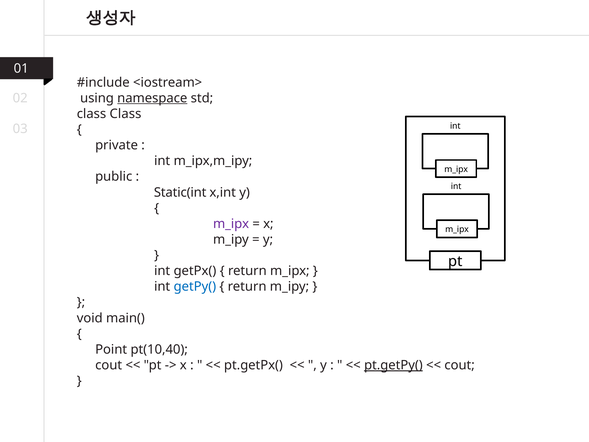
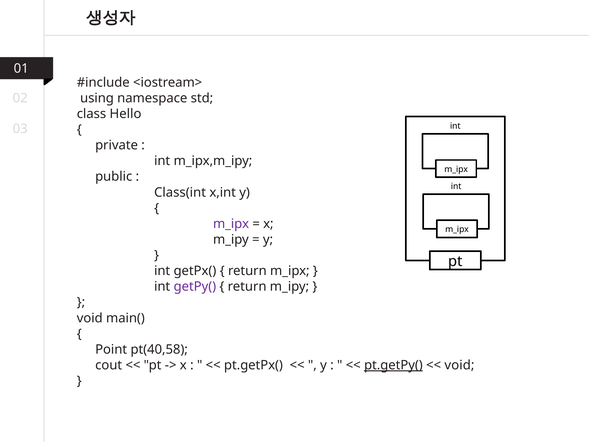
namespace underline: present -> none (152, 98)
class Class: Class -> Hello (125, 114)
Static(int: Static(int -> Class(int (180, 192)
getPy( colour: blue -> purple (195, 286)
pt(10,40: pt(10,40 -> pt(40,58 (159, 349)
cout: cout -> void (459, 365)
